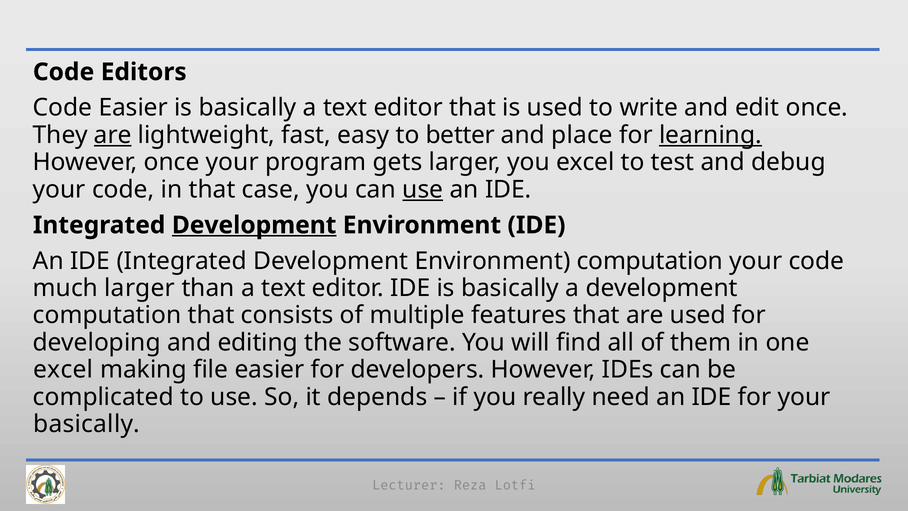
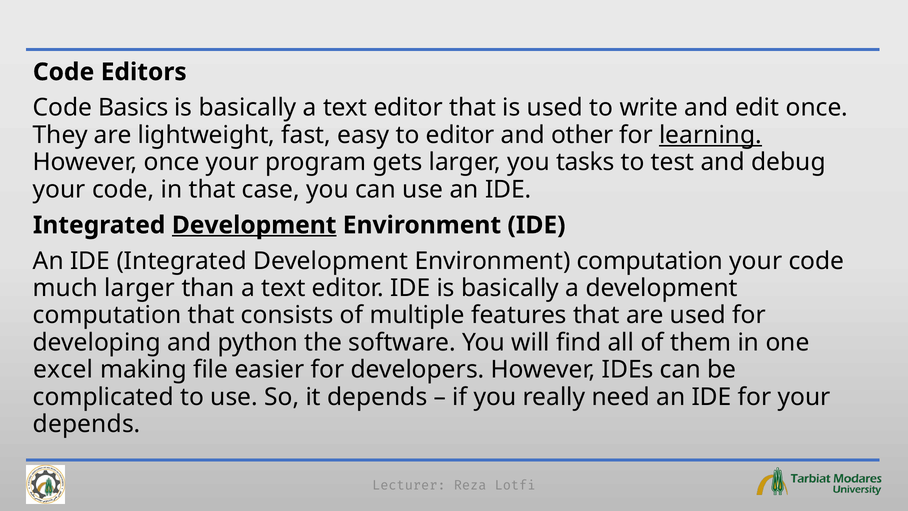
Code Easier: Easier -> Basics (133, 108)
are underline: present -> none (113, 135)
to better: better -> editor (460, 135)
place: place -> other (582, 135)
you excel: excel -> tasks (585, 162)
use underline: present -> none (423, 189)
editing: editing -> python (258, 342)
basically: basically -> depends (87, 424)
